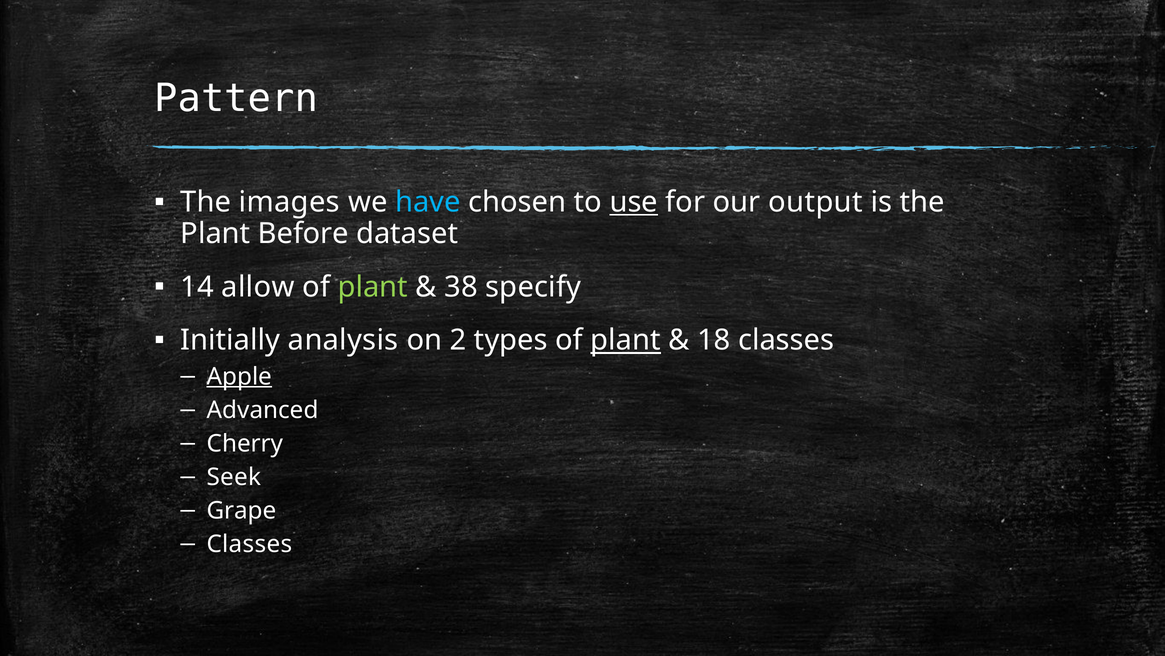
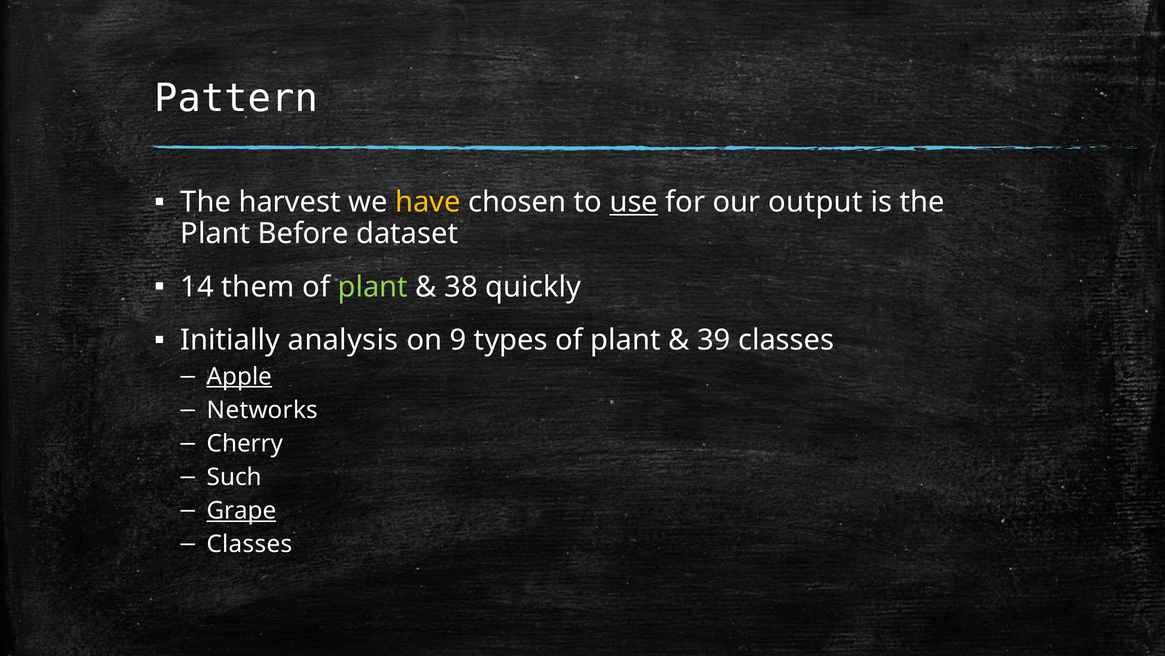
images: images -> harvest (290, 202)
have colour: light blue -> yellow (428, 202)
allow: allow -> them (258, 287)
specify: specify -> quickly (533, 287)
2: 2 -> 9 (458, 340)
plant underline: present -> none (626, 340)
18: 18 -> 39 (714, 340)
Advanced: Advanced -> Networks (263, 410)
Seek: Seek -> Such (234, 477)
Grape underline: none -> present (241, 510)
